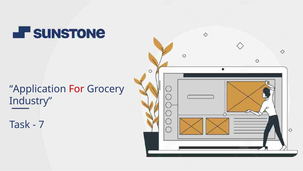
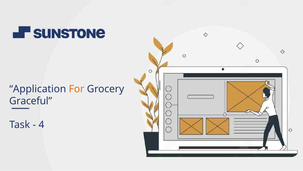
For colour: red -> orange (77, 89)
Industry: Industry -> Graceful (31, 101)
7: 7 -> 4 (41, 124)
